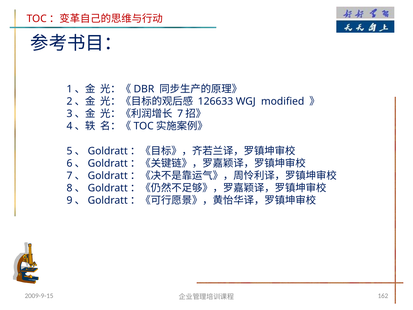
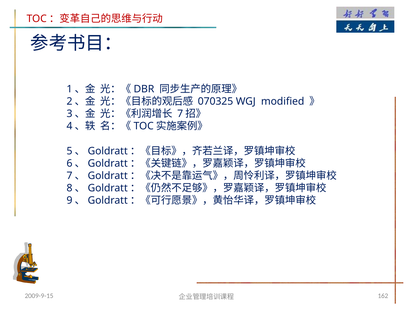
126633: 126633 -> 070325 (216, 101)
